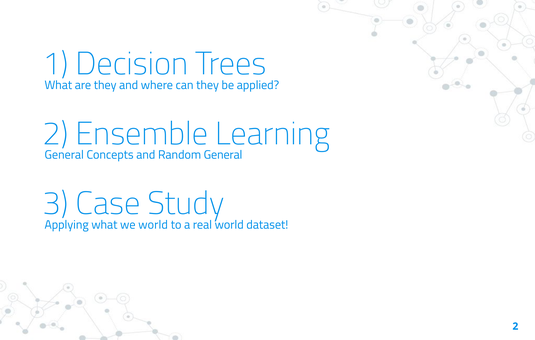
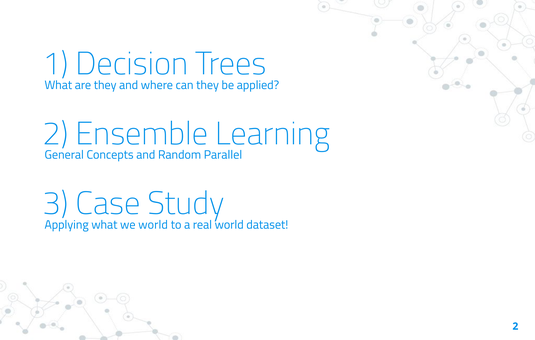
General: General -> Parallel (223, 155)
